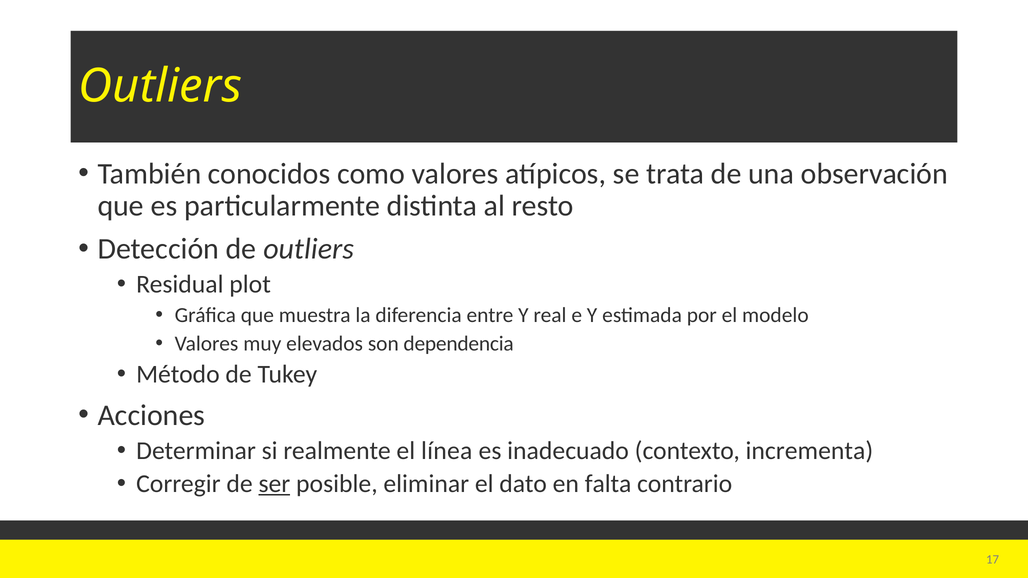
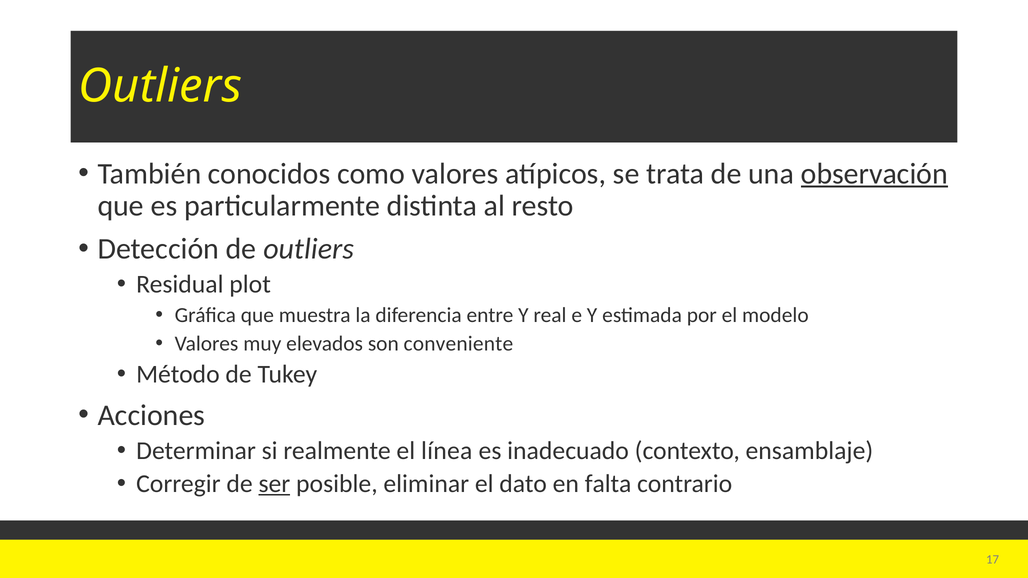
observación underline: none -> present (874, 174)
dependencia: dependencia -> conveniente (458, 344)
incrementa: incrementa -> ensamblaje (809, 451)
